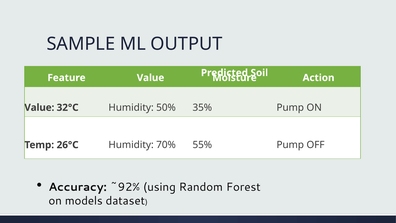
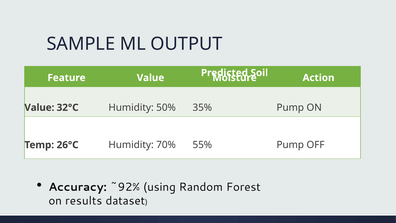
models: models -> results (84, 201)
